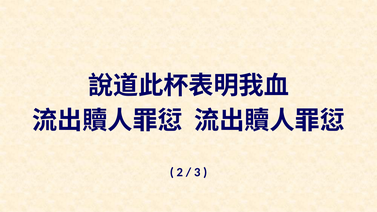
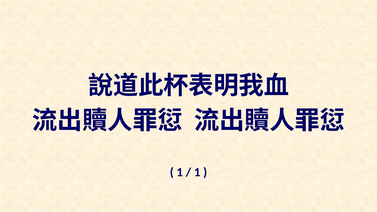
2: 2 -> 1 (180, 172)
3: 3 -> 1 (197, 172)
